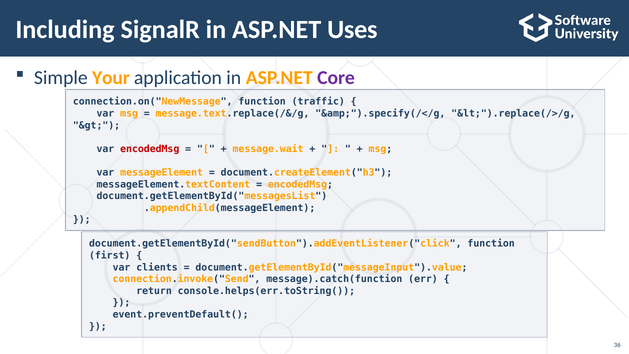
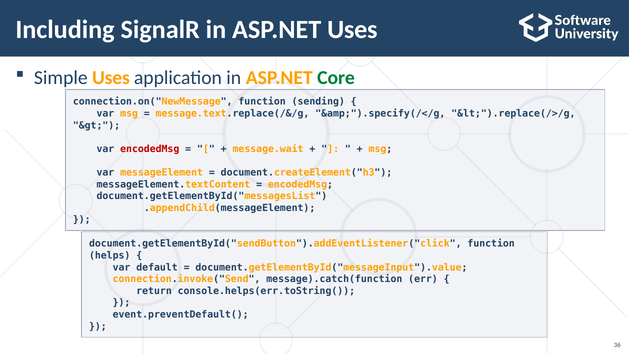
Simple Your: Your -> Uses (111, 78)
Core colour: purple -> green (336, 78)
traffic: traffic -> sending (318, 102)
first: first -> helps (110, 255)
clients: clients -> default (157, 267)
